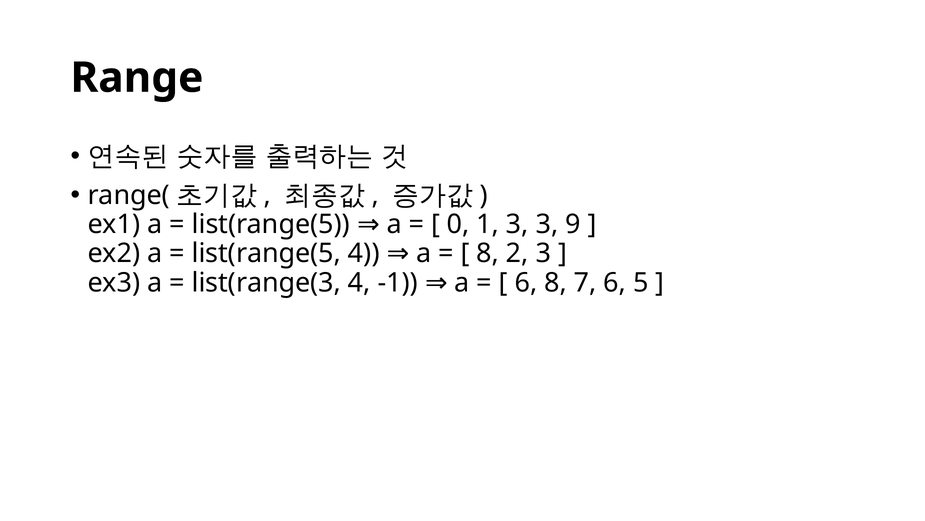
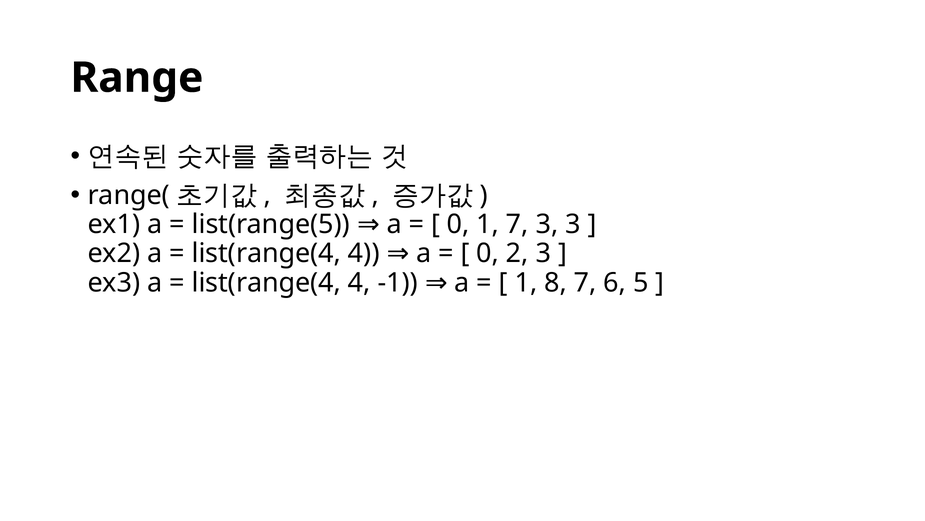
1 3: 3 -> 7 (517, 224)
3 9: 9 -> 3 (573, 224)
list(range(5: list(range(5 -> list(range(4 (266, 253)
8: 8 -> 0 (488, 253)
list(range(3: list(range(3 -> list(range(4 (266, 282)
6: 6 -> 1 (526, 282)
